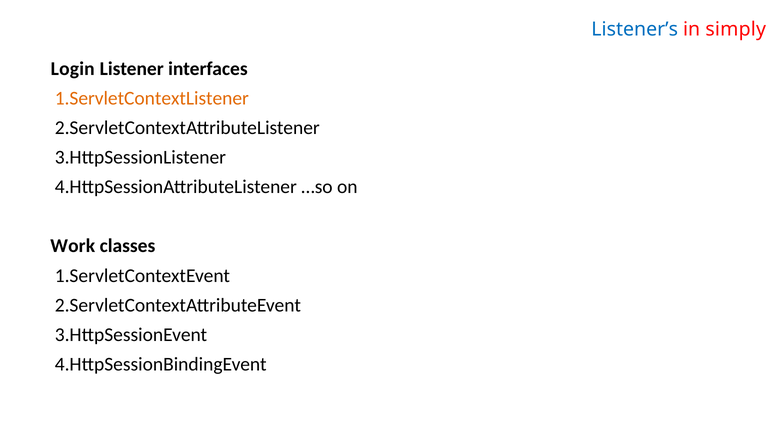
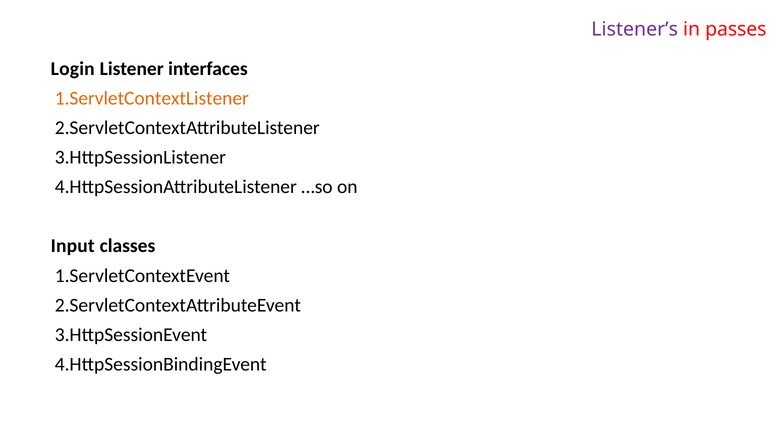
Listener’s colour: blue -> purple (635, 29)
simply: simply -> passes (736, 29)
Work: Work -> Input (73, 246)
